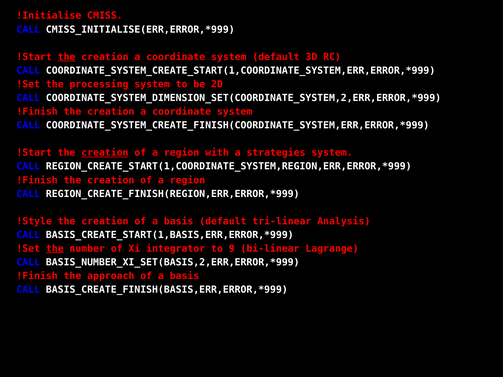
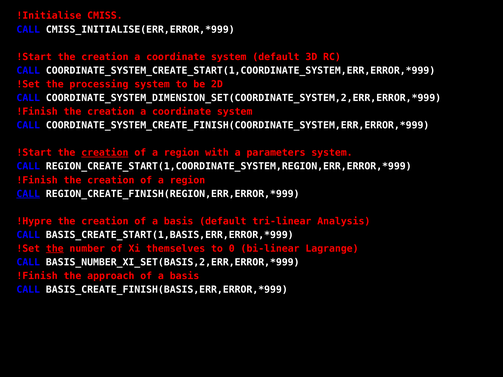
the underline: present -> none (67, 57)
strategies: strategies -> parameters (276, 153)
CALL underline: none -> present (28, 194)
!Style: !Style -> !Hypre (34, 221)
integrator: integrator -> themselves (176, 249)
9: 9 -> 0 (232, 249)
